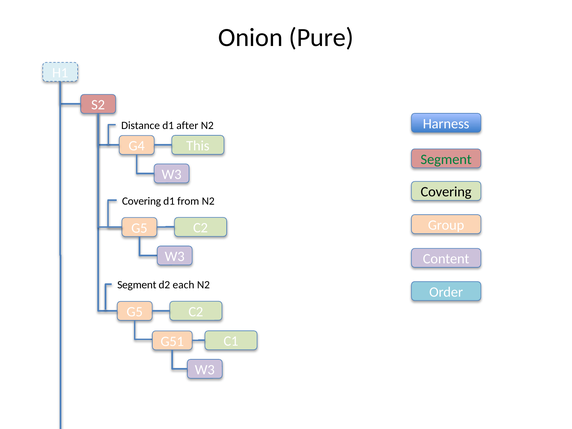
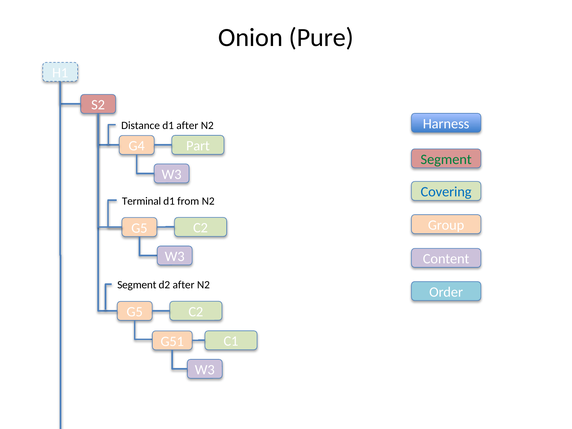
This: This -> Part (198, 146)
Covering colour: black -> blue (446, 192)
Covering: Covering -> Terminal (142, 201)
d2 each: each -> after (184, 285)
